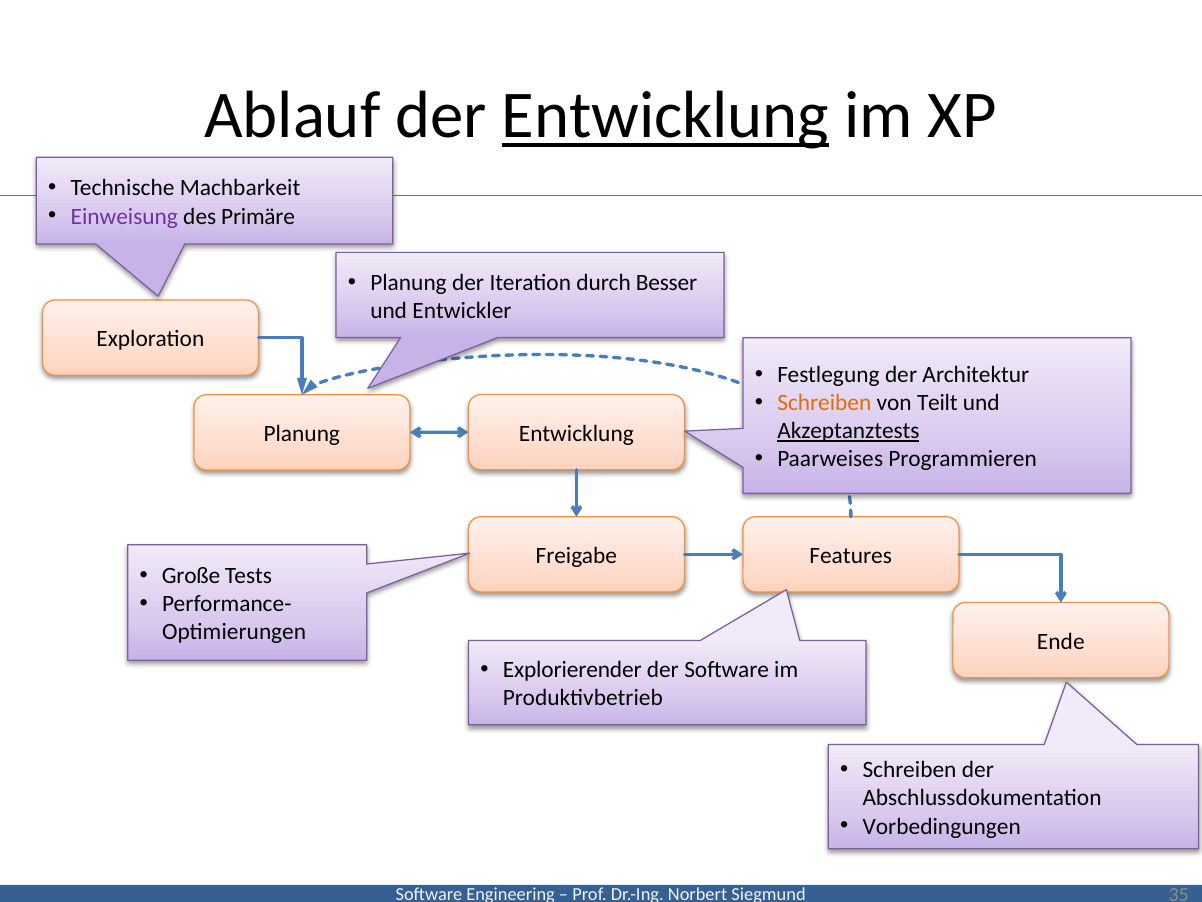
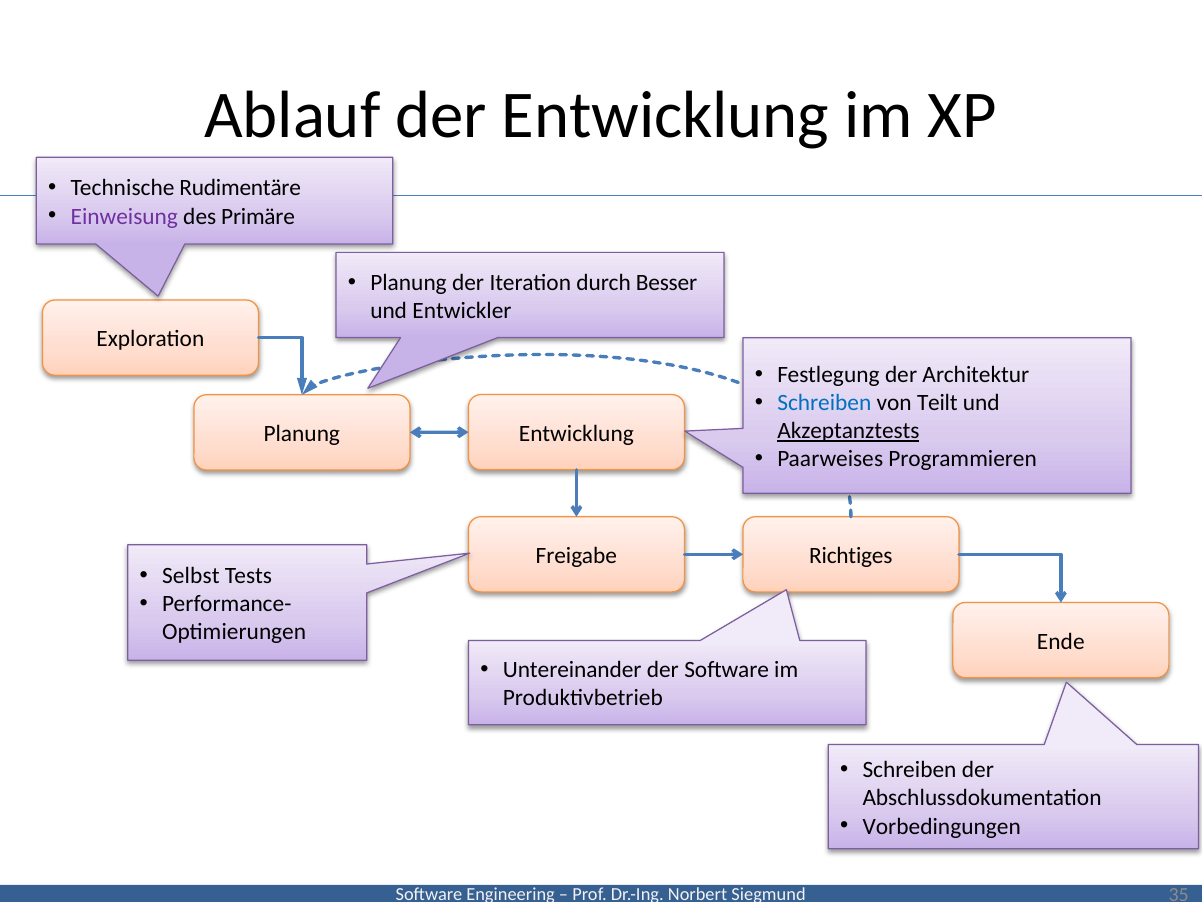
Entwicklung underline: present -> none (666, 116)
Machbarkeit: Machbarkeit -> Rudimentäre (240, 188)
Schreiben colour: orange -> blue (824, 403)
Features: Features -> Richtiges (851, 556)
Große: Große -> Selbst (191, 576)
Explorierender: Explorierender -> Untereinander (572, 670)
